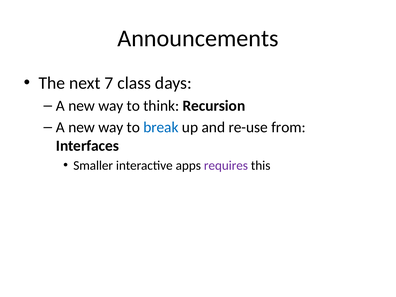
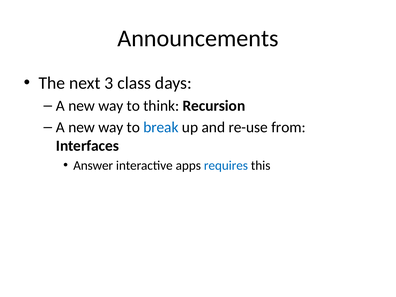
7: 7 -> 3 (109, 83)
Smaller: Smaller -> Answer (93, 165)
requires colour: purple -> blue (226, 165)
